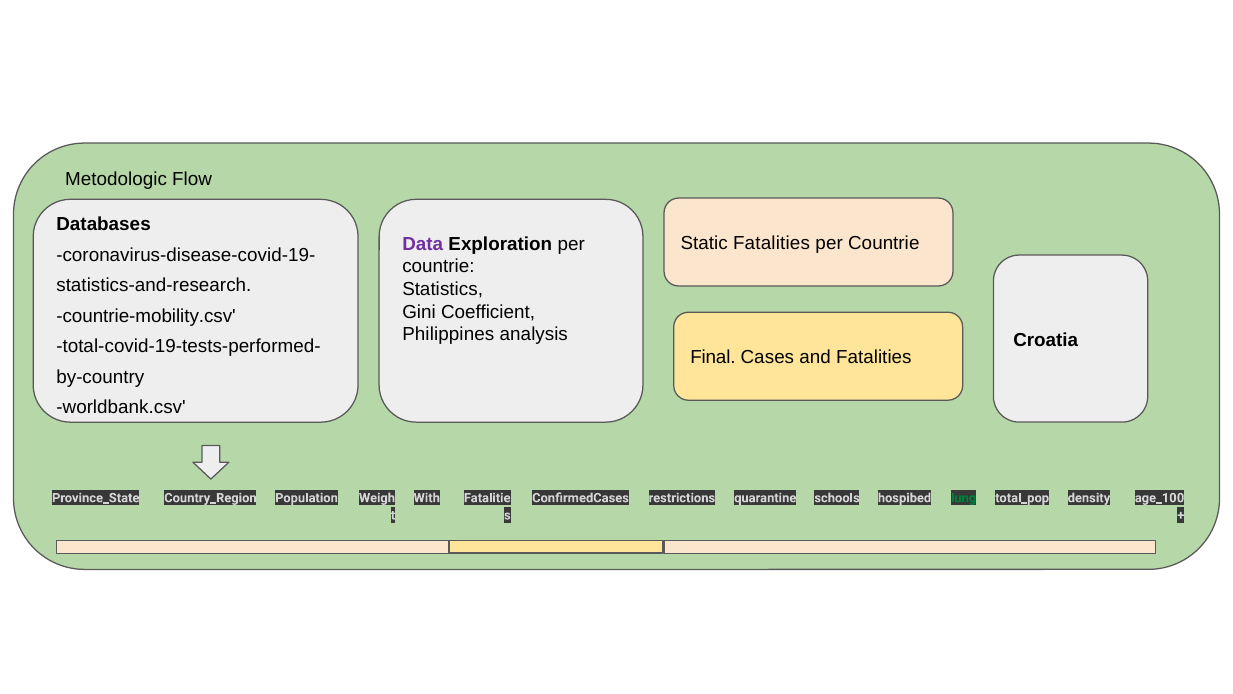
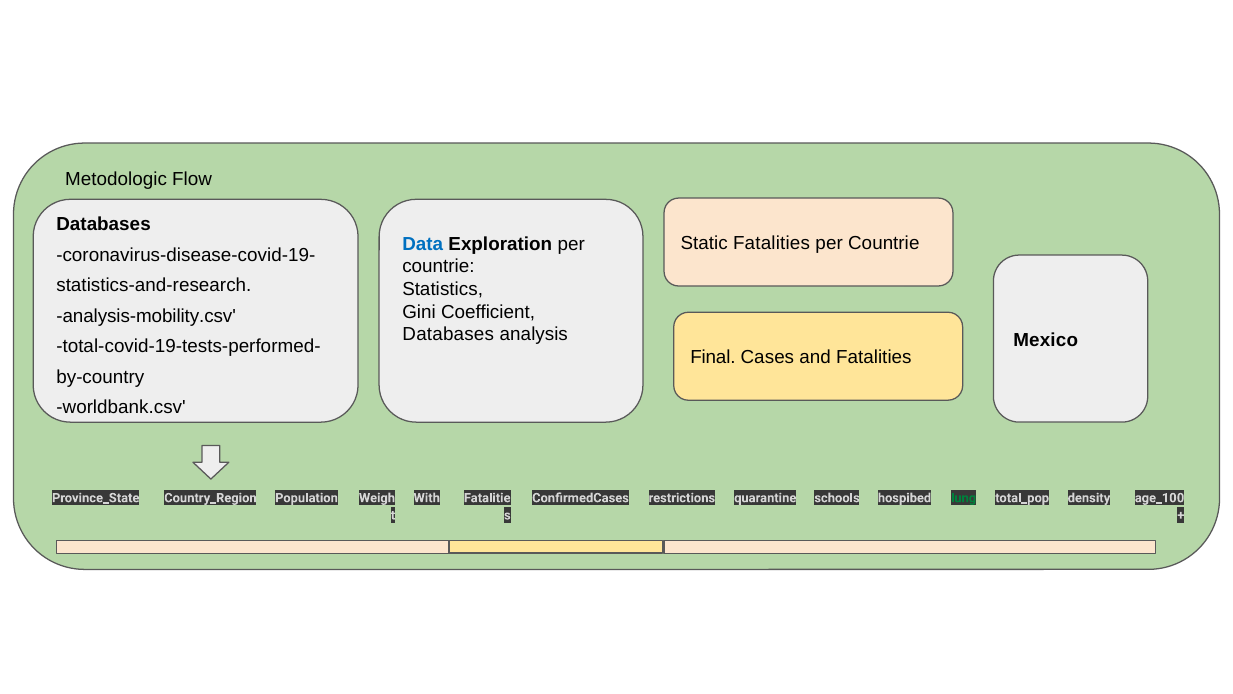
Data colour: purple -> blue (423, 244)
countrie-mobility.csv: countrie-mobility.csv -> analysis-mobility.csv (146, 316)
Philippines: Philippines -> Databases (448, 334)
Croatia: Croatia -> Mexico (1046, 340)
